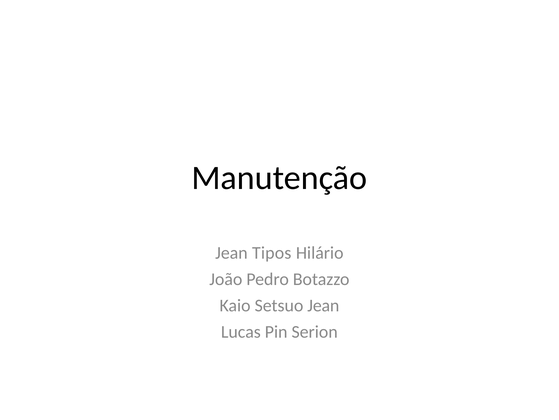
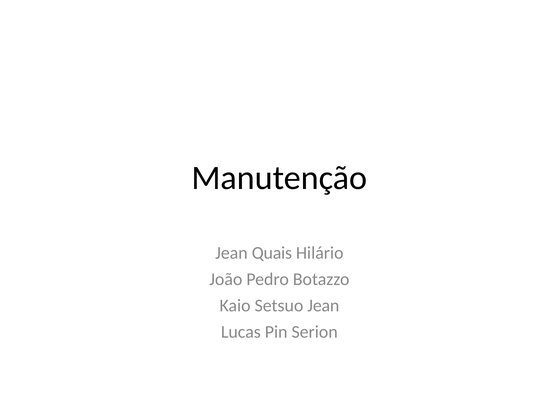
Tipos: Tipos -> Quais (272, 252)
